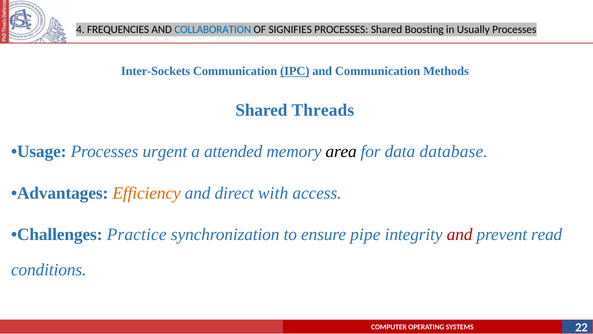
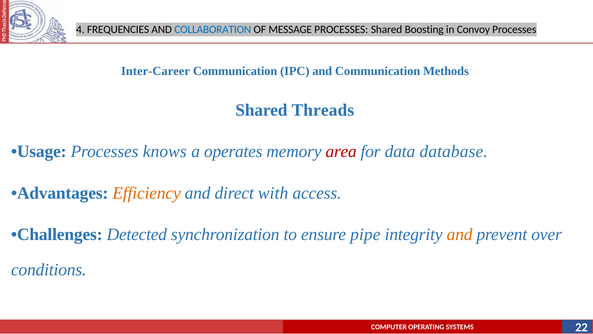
SIGNIFIES: SIGNIFIES -> MESSAGE (290, 29)
Usually: Usually -> Convoy (473, 29)
Inter-Sockets: Inter-Sockets -> Inter-Career (155, 71)
IPC underline: present -> none (295, 71)
urgent: urgent -> knows (165, 151)
attended: attended -> operates (233, 151)
area colour: black -> red (341, 151)
Practice: Practice -> Detected (137, 234)
and colour: red -> orange (460, 234)
read: read -> over (547, 234)
